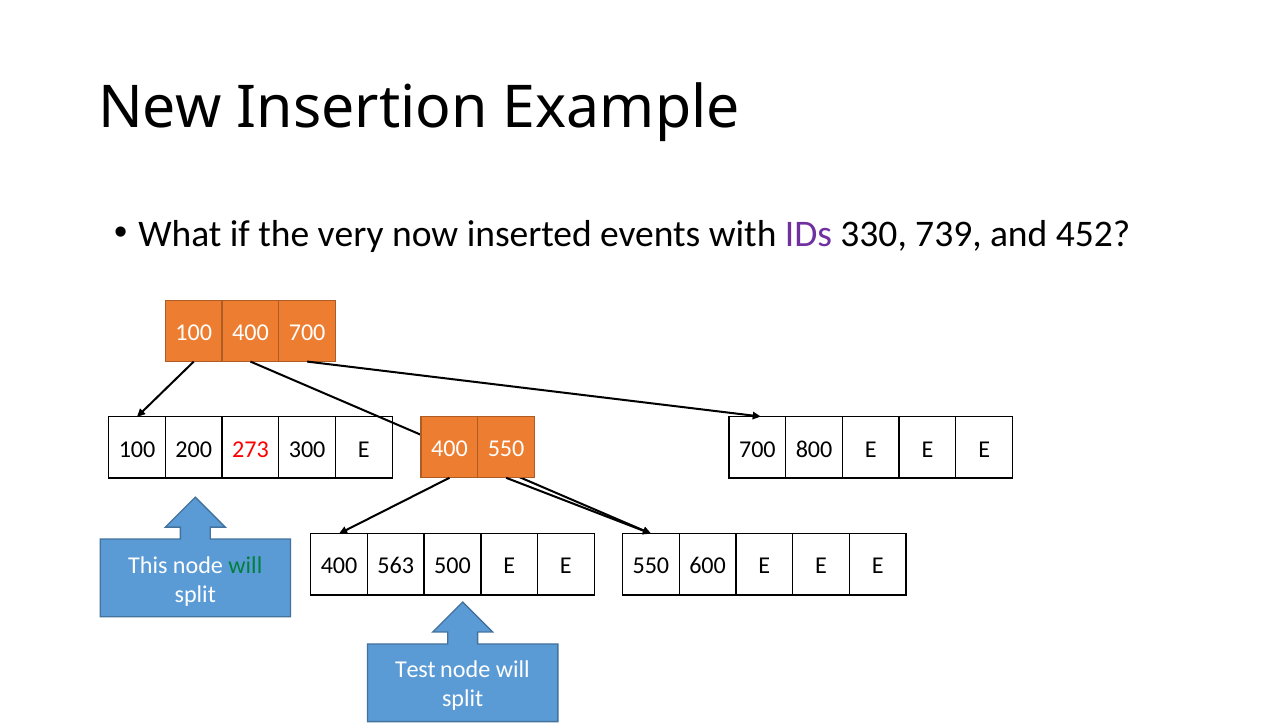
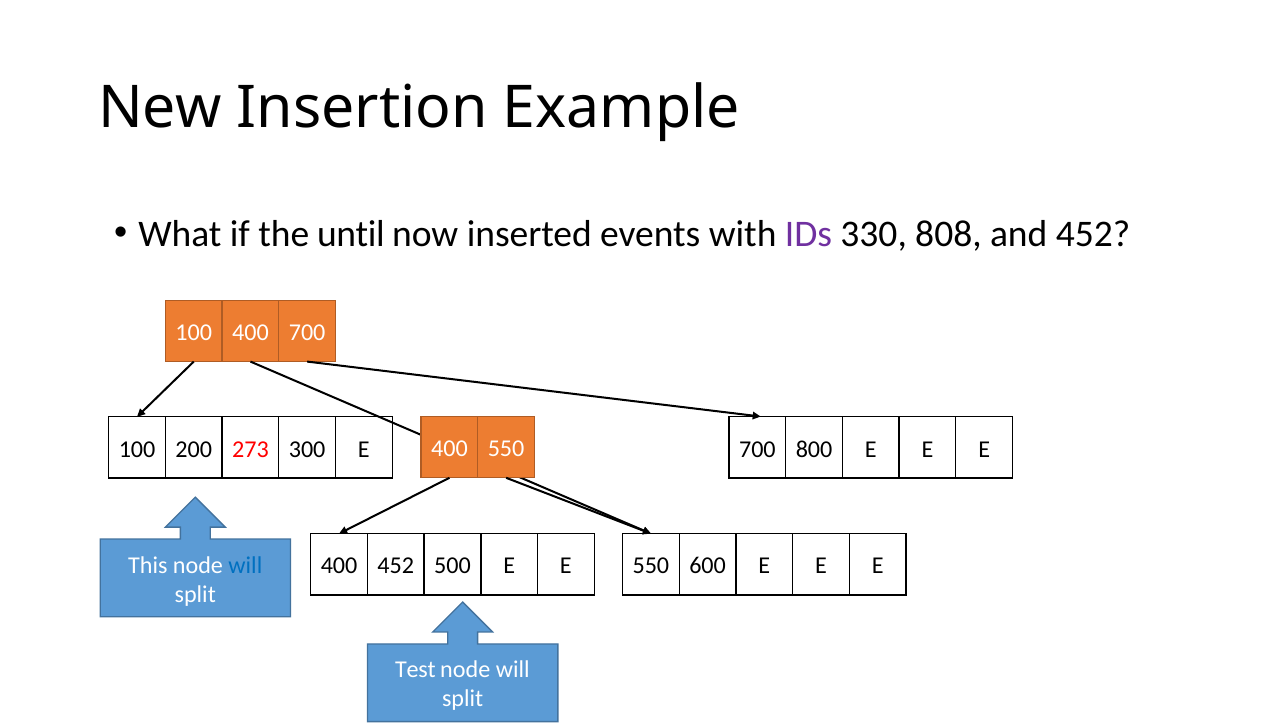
very: very -> until (351, 234)
739: 739 -> 808 (948, 234)
will colour: green -> blue (245, 565)
400 563: 563 -> 452 (396, 566)
